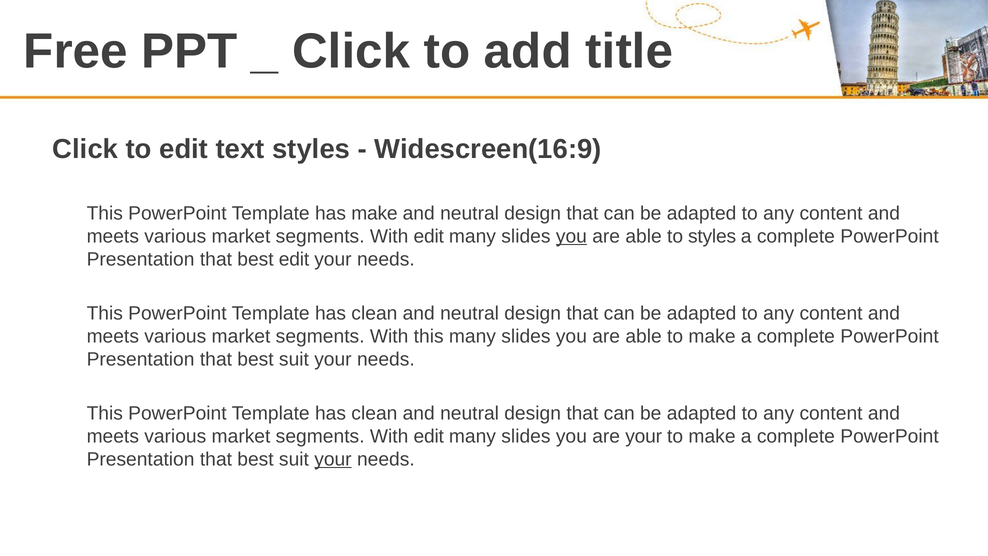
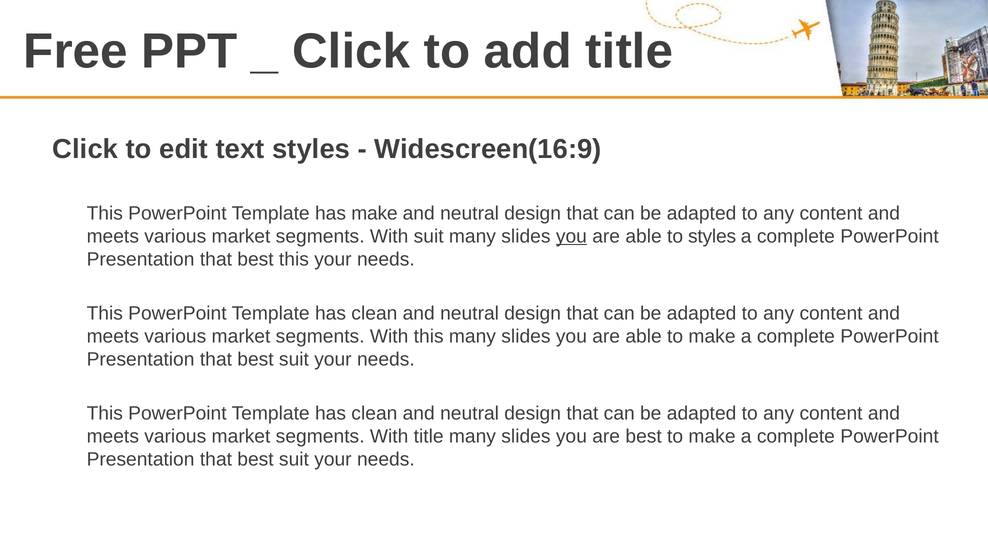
edit: edit -> suit (429, 236)
best edit: edit -> this (294, 259)
edit: edit -> title (429, 436)
are your: your -> best (644, 436)
your underline: present -> none (333, 459)
